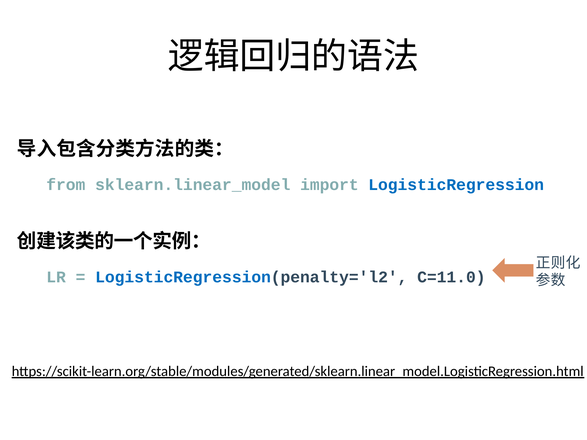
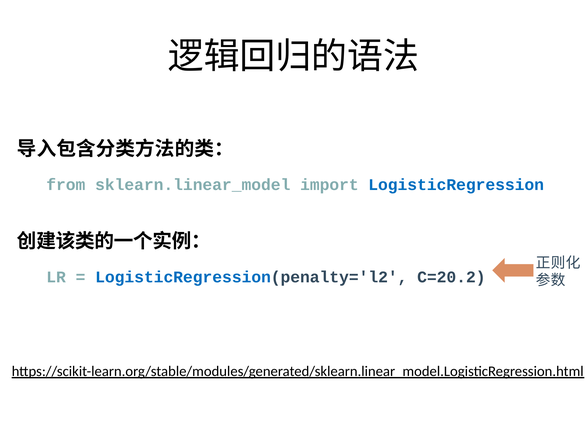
C=11.0: C=11.0 -> C=20.2 (451, 277)
